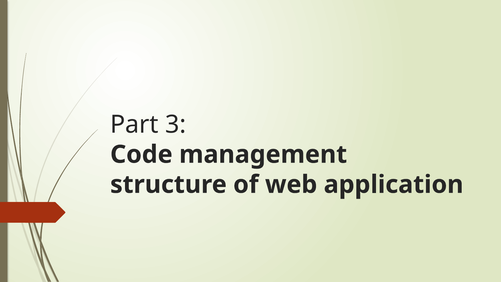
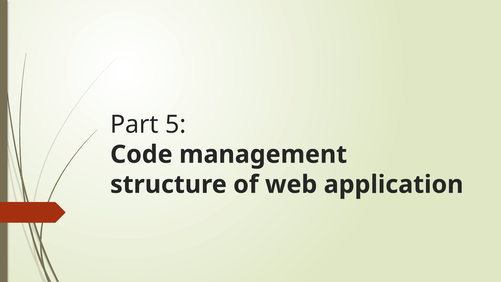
3: 3 -> 5 (176, 124)
